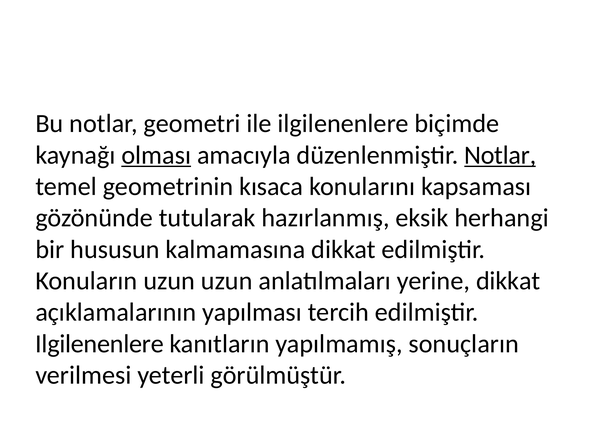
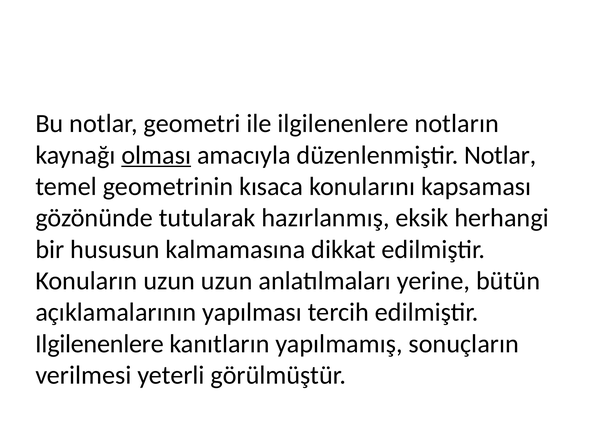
biçimde: biçimde -> notların (457, 124)
Notlar underline: present -> none (500, 155)
yerine dikkat: dikkat -> bütün (508, 281)
